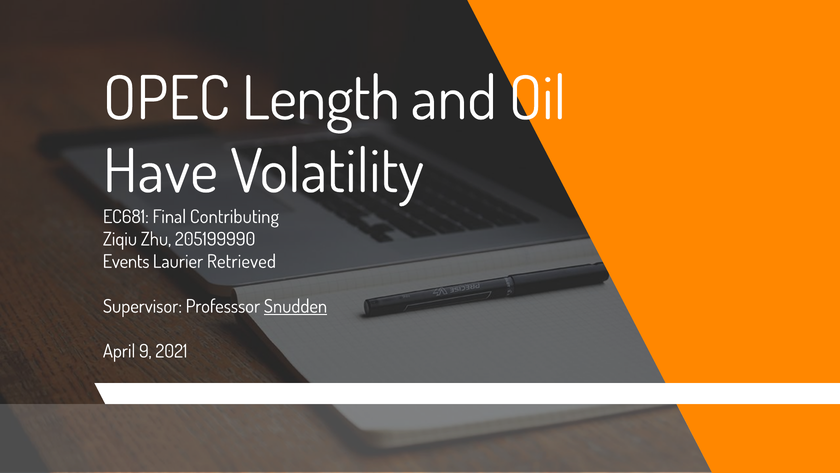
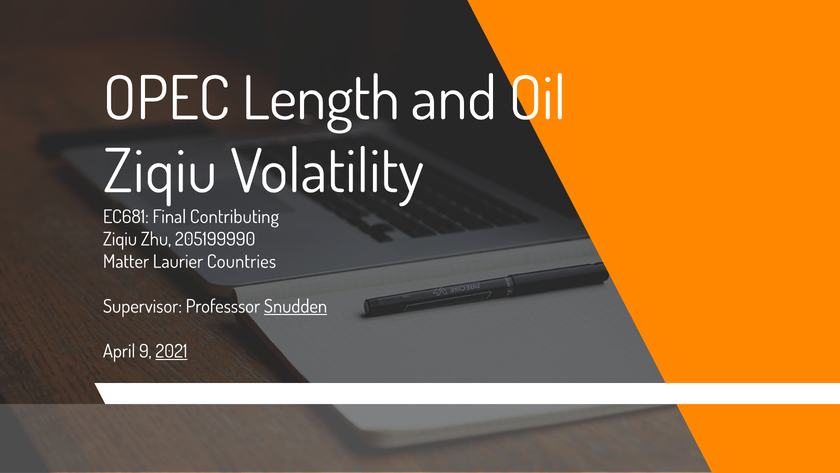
Have: Have -> Ziqiu (160, 172)
Events: Events -> Matter (126, 261)
Retrieved: Retrieved -> Countries (241, 261)
2021 underline: none -> present (171, 351)
